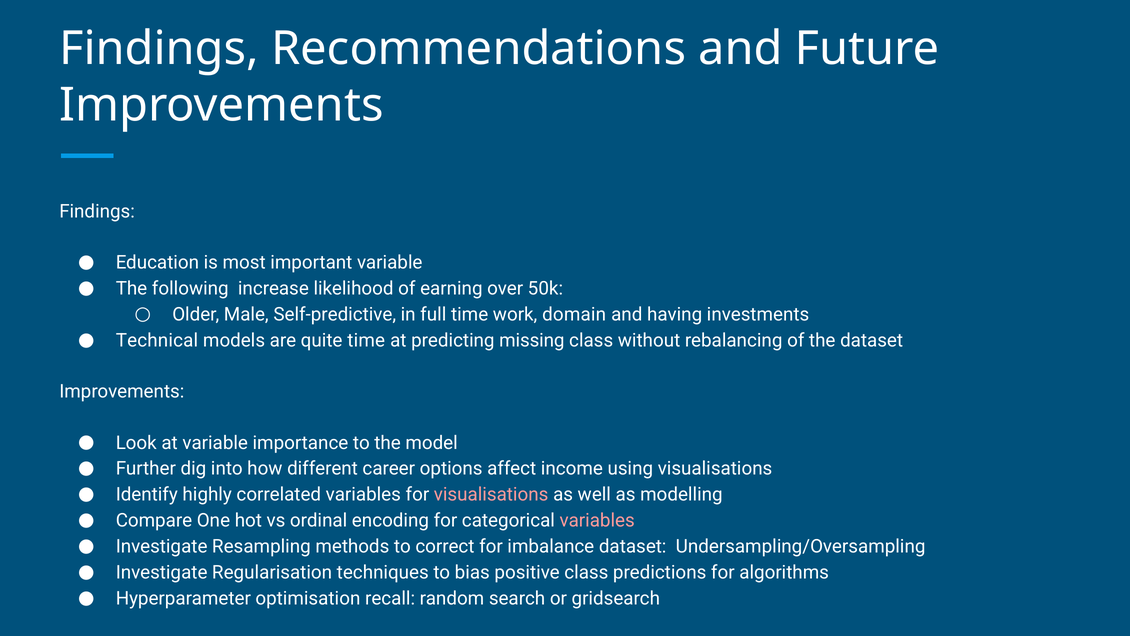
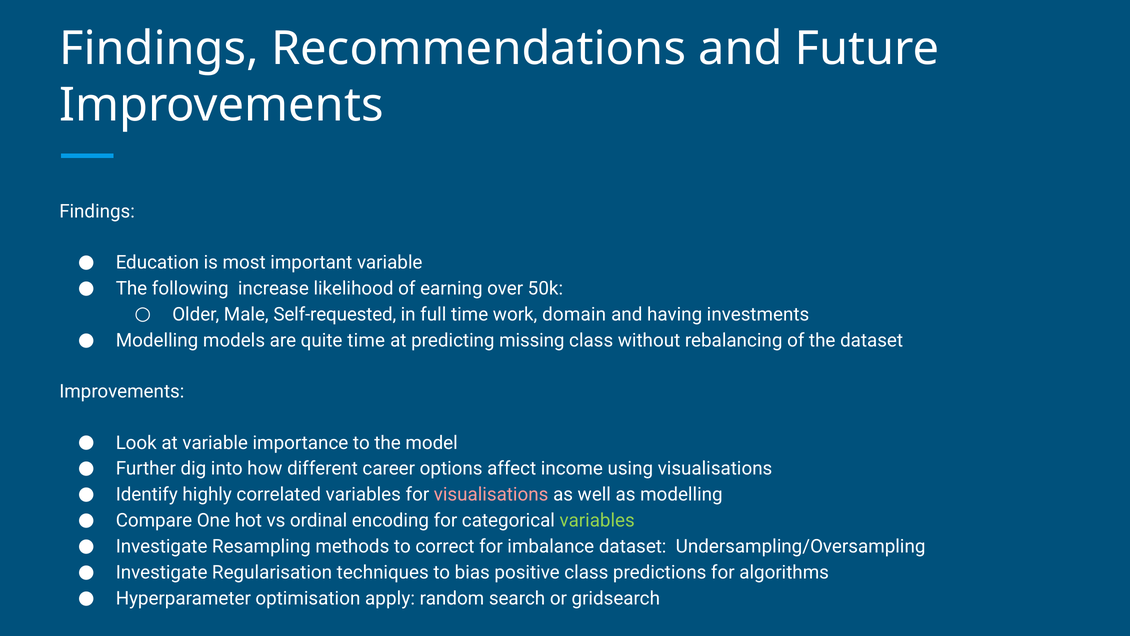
Self-predictive: Self-predictive -> Self-requested (335, 314)
Technical: Technical -> Modelling (157, 340)
variables colour: pink -> light green (597, 520)
recall: recall -> apply (390, 598)
